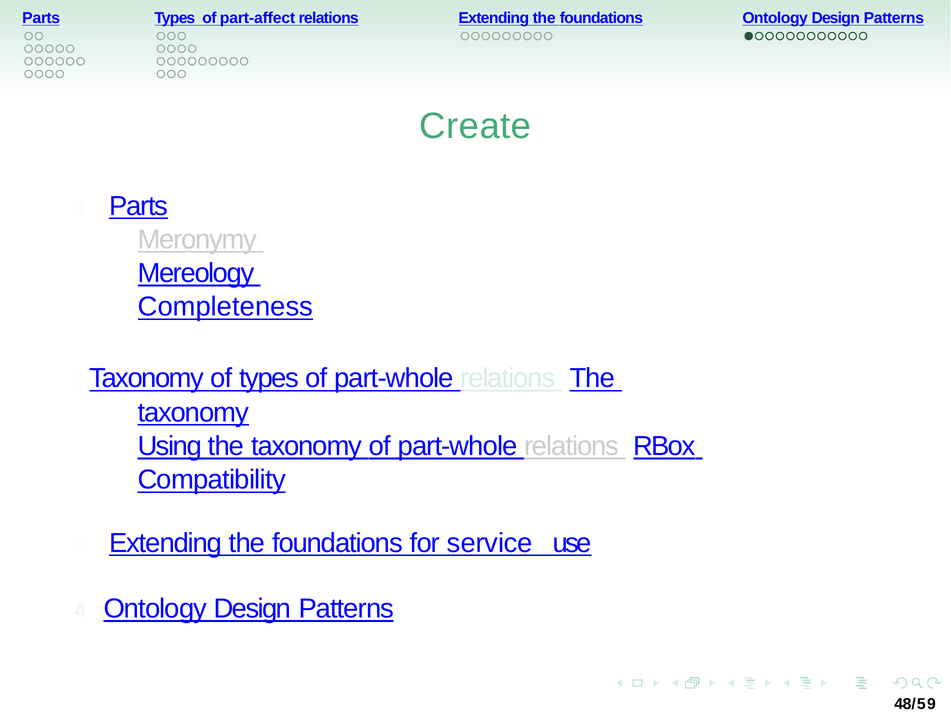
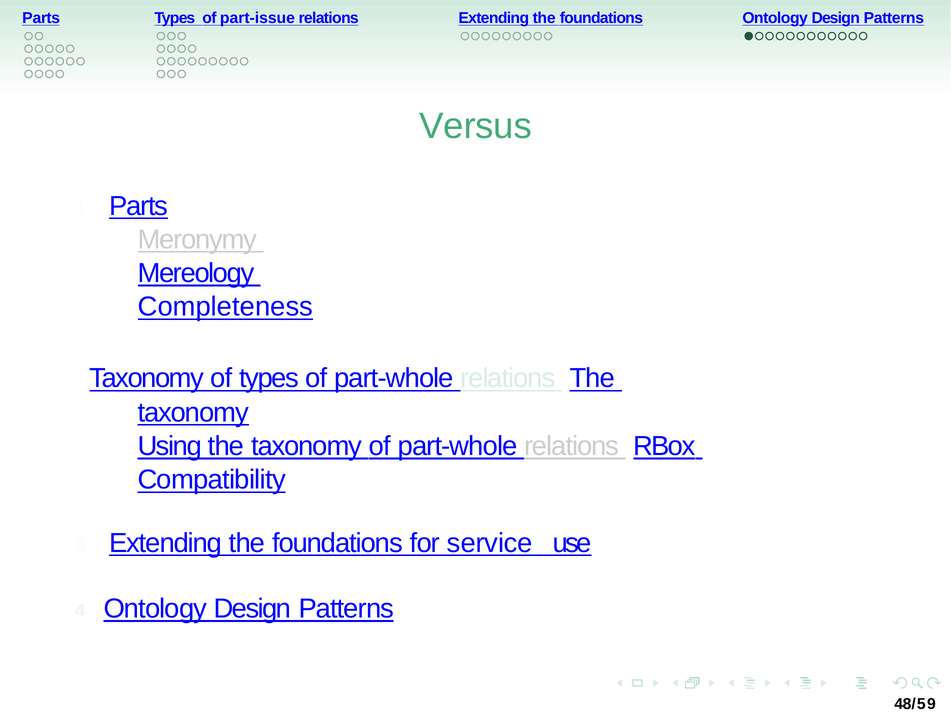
part-affect: part-affect -> part-issue (257, 18)
Create: Create -> Versus (476, 126)
